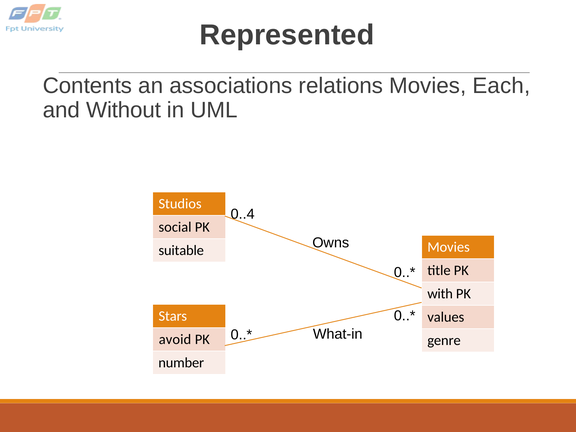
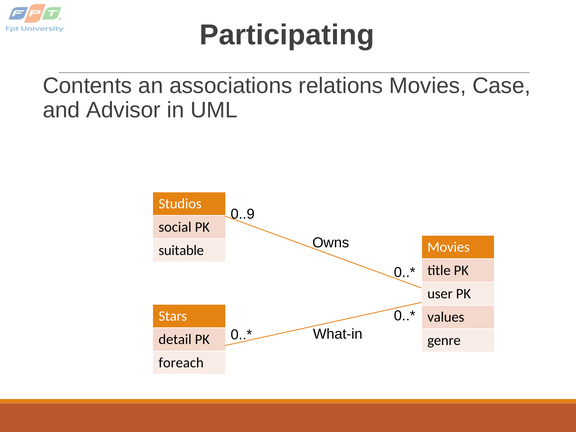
Represented: Represented -> Participating (287, 35)
Each: Each -> Case (502, 86)
Without: Without -> Advisor (123, 110)
0..4: 0..4 -> 0..9 (243, 214)
with: with -> user (440, 294)
avoid: avoid -> detail (175, 340)
number: number -> foreach (181, 363)
